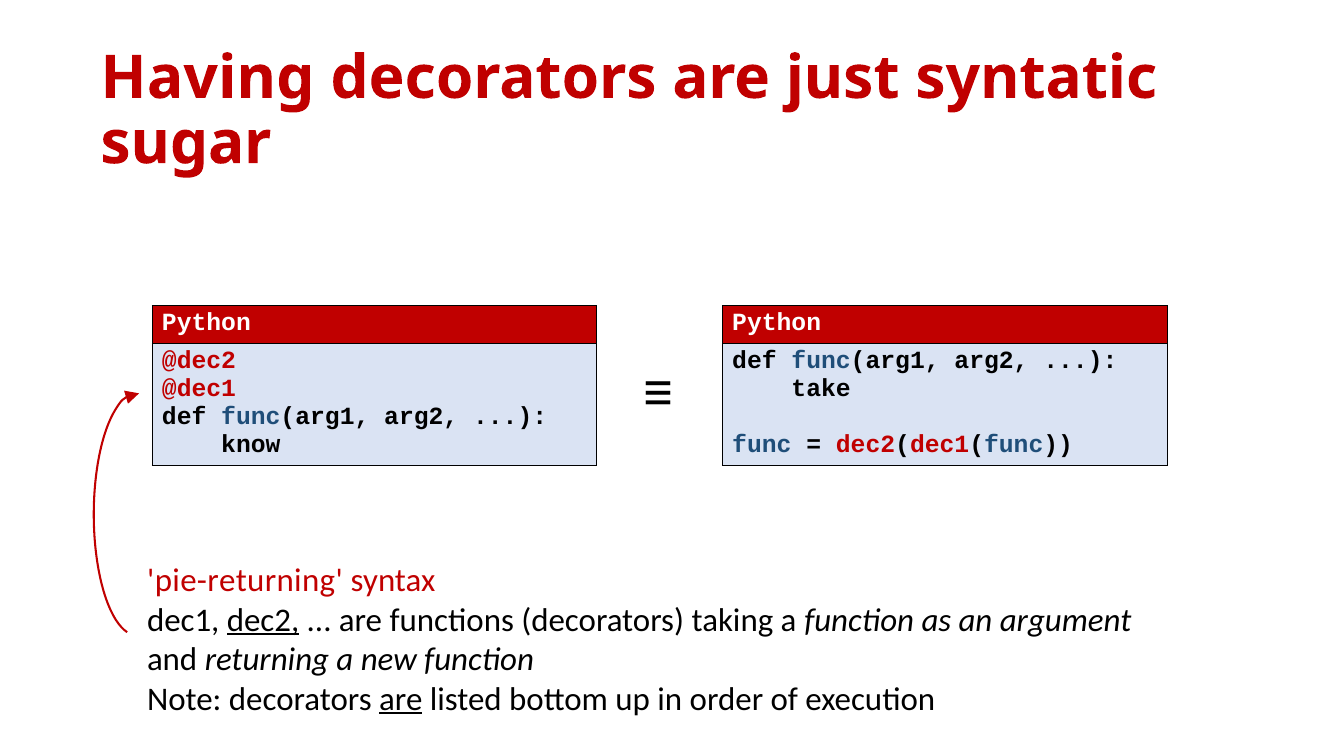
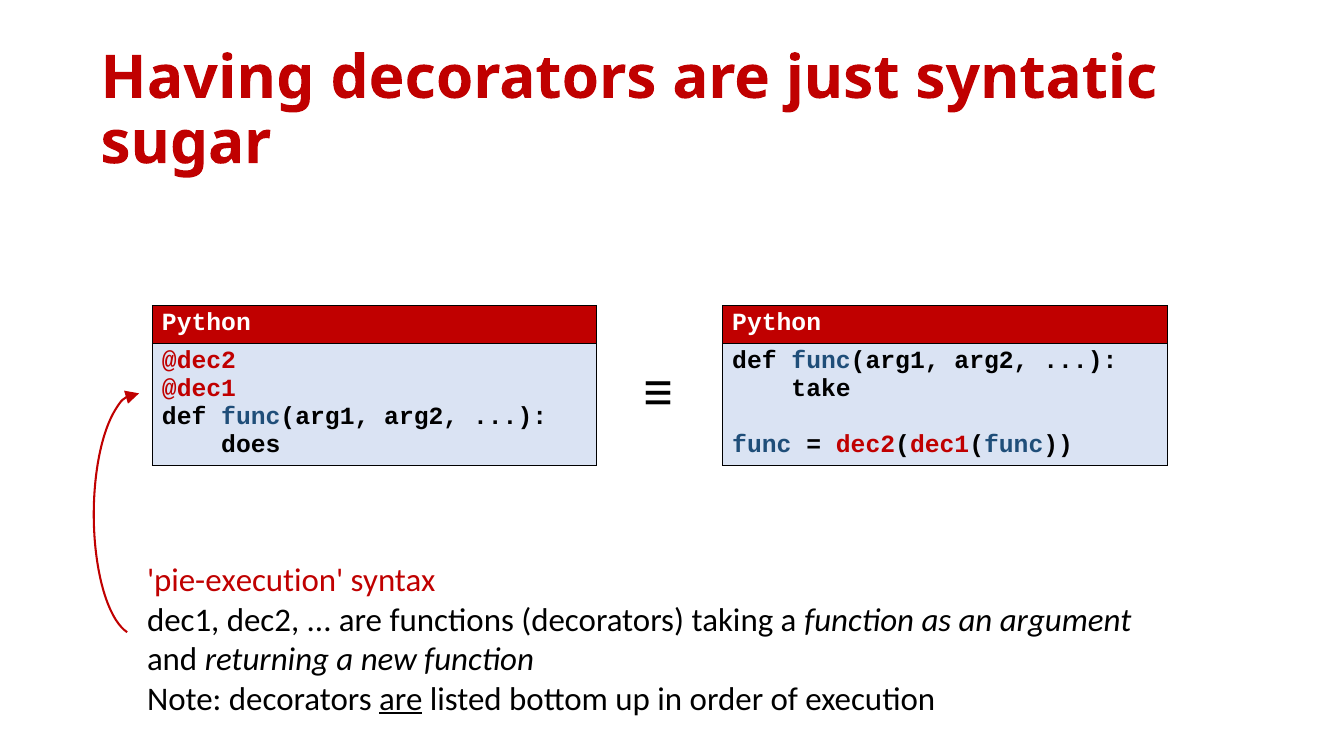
know: know -> does (251, 445)
pie-returning: pie-returning -> pie-execution (245, 581)
dec2 underline: present -> none (263, 620)
